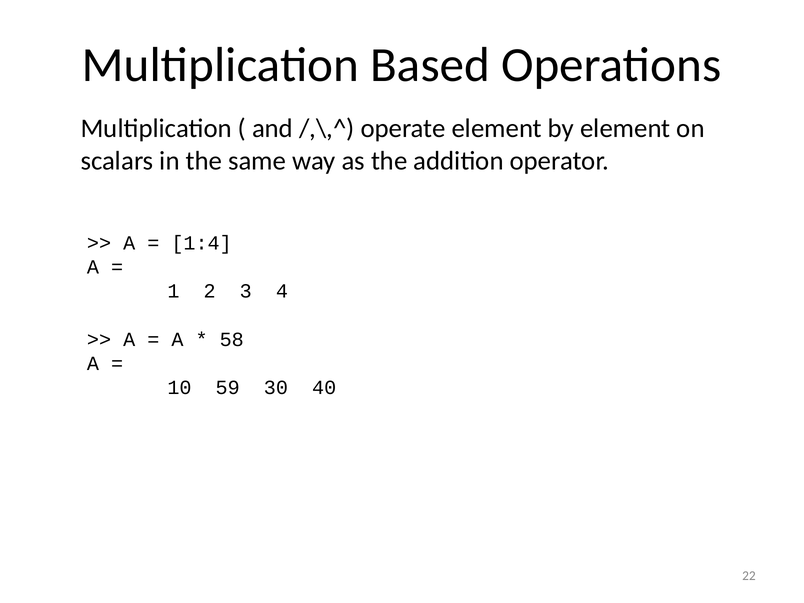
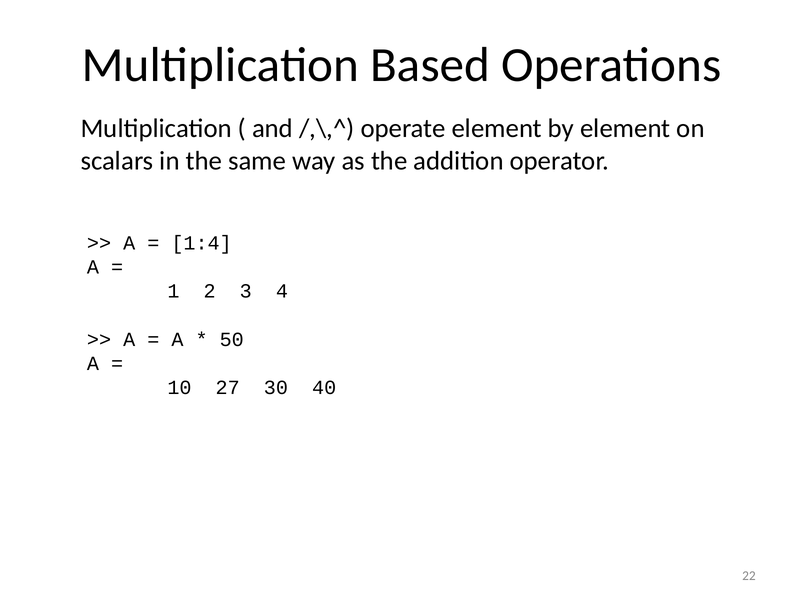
58: 58 -> 50 (232, 339)
59: 59 -> 27 (228, 388)
